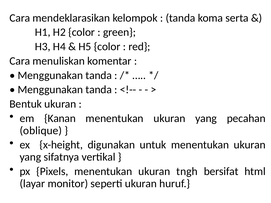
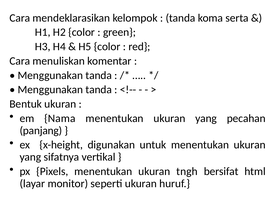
Kanan: Kanan -> Nama (60, 118)
oblique: oblique -> panjang (41, 131)
